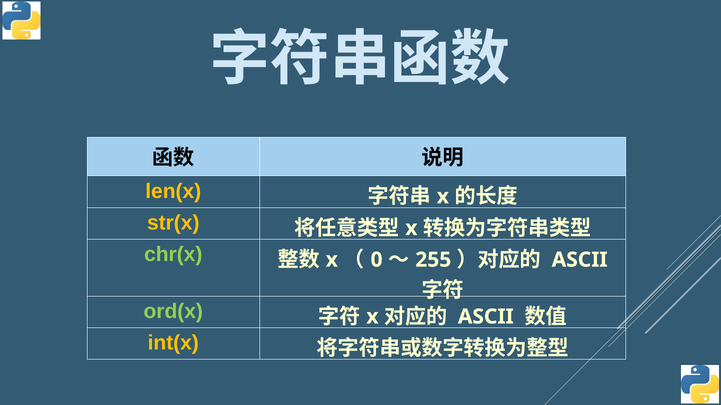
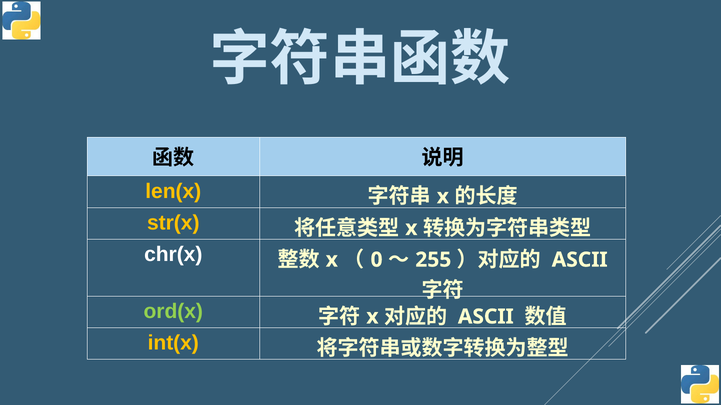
chr(x colour: light green -> white (173, 255)
